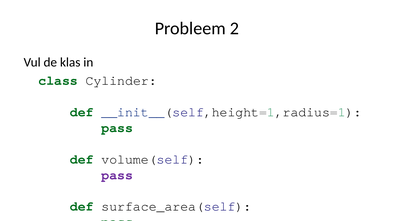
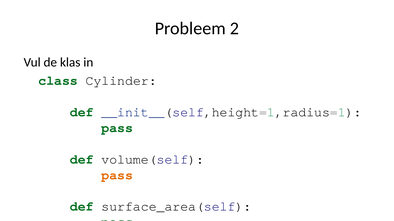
pass colour: purple -> orange (117, 175)
